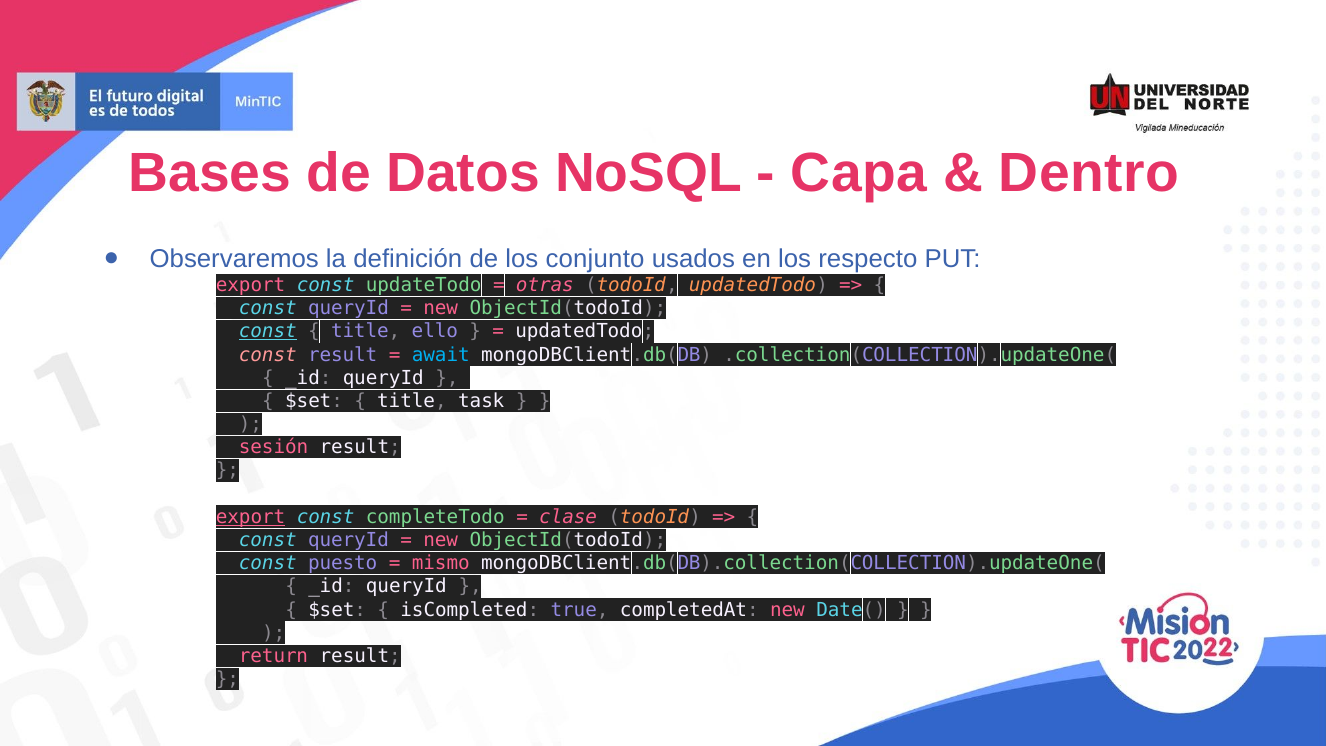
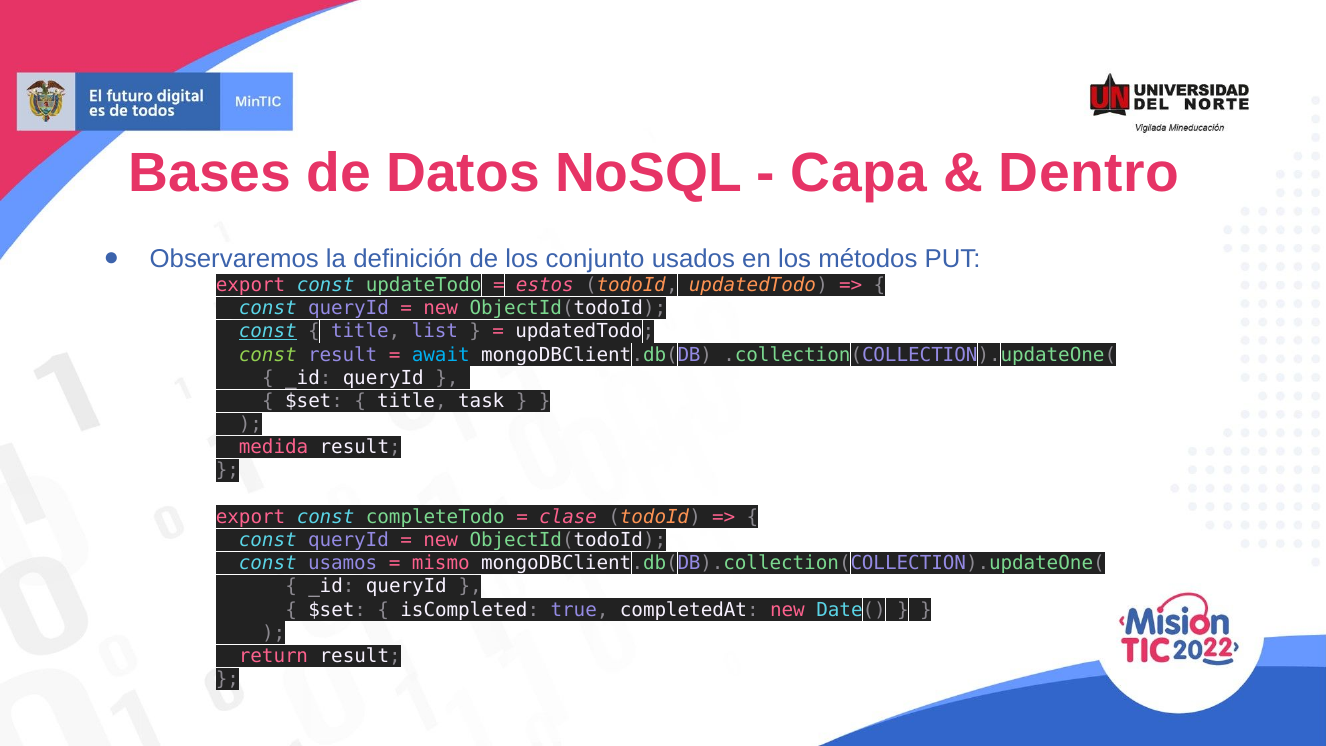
respecto: respecto -> métodos (868, 258)
otras: otras -> estos (545, 285)
ello: ello -> list (435, 331)
const colour: pink -> light green (268, 355)
sesión: sesión -> medida (274, 447)
export underline: present -> none (251, 517)
puesto: puesto -> usamos (343, 563)
